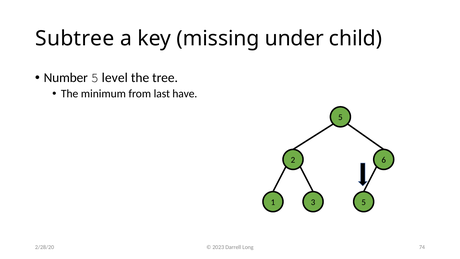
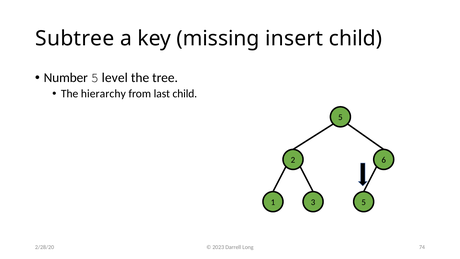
under: under -> insert (294, 39)
minimum: minimum -> hierarchy (103, 94)
last have: have -> child (185, 94)
